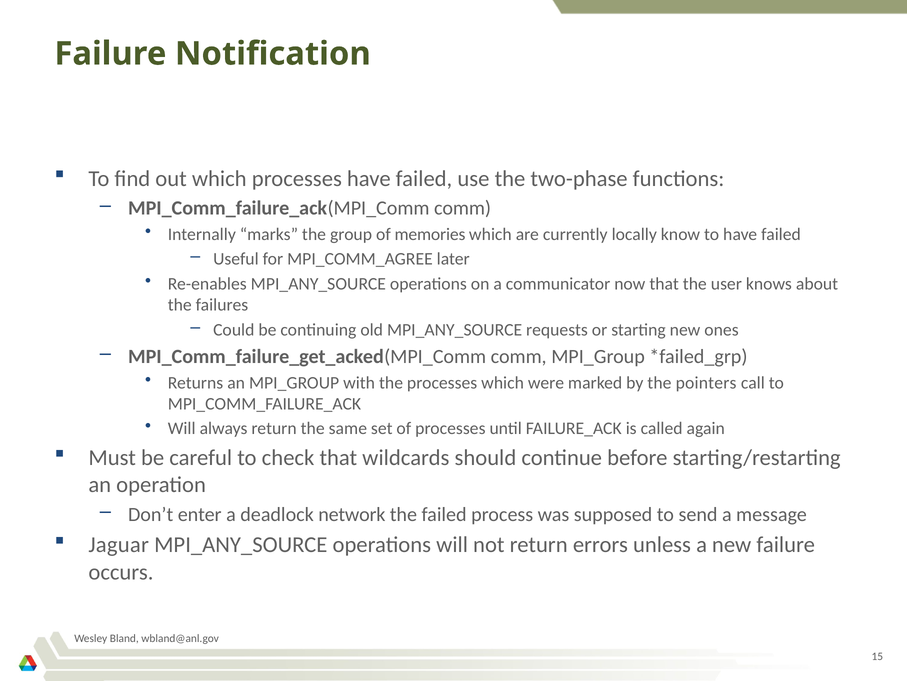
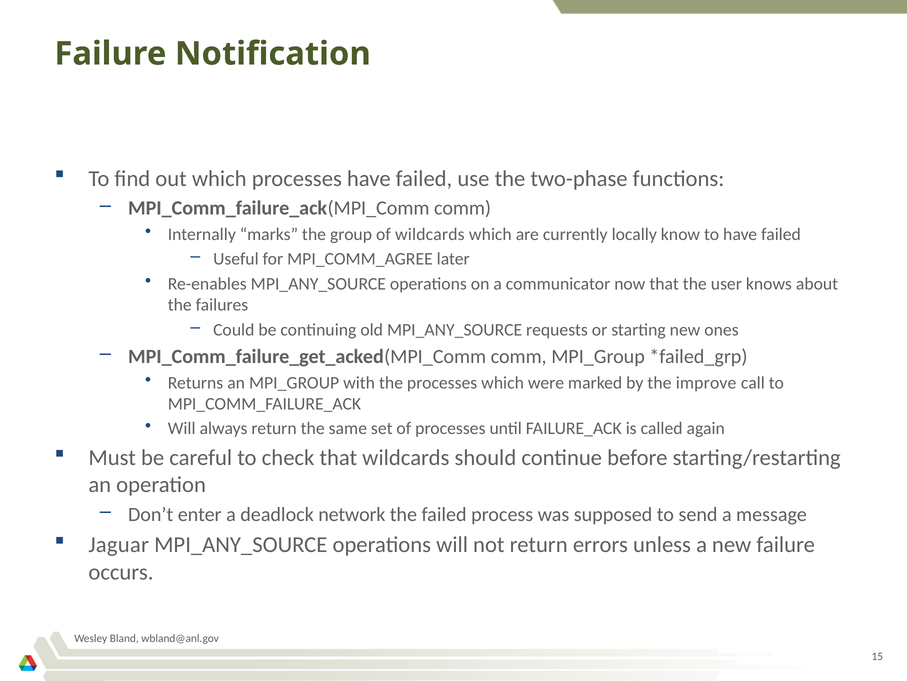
of memories: memories -> wildcards (430, 234)
pointers: pointers -> improve (706, 382)
